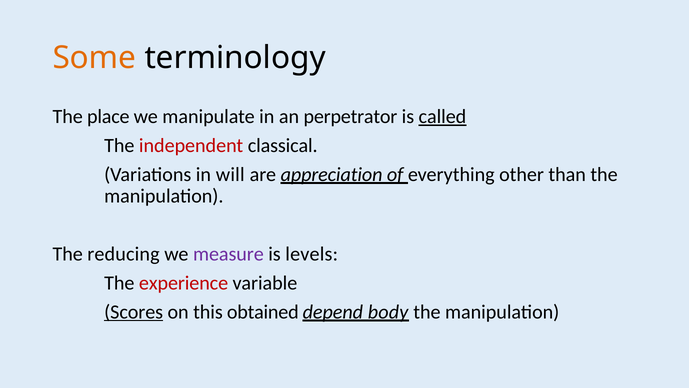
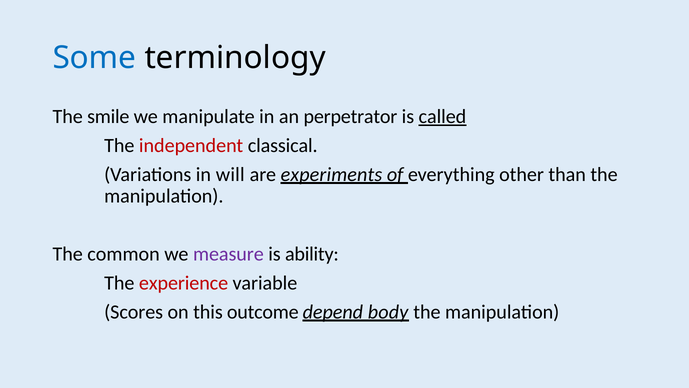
Some colour: orange -> blue (94, 58)
place: place -> smile (108, 116)
appreciation: appreciation -> experiments (331, 174)
reducing: reducing -> common (124, 254)
levels: levels -> ability (312, 254)
Scores underline: present -> none (134, 312)
obtained: obtained -> outcome (263, 312)
